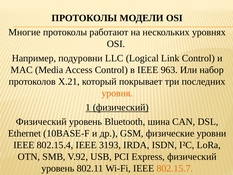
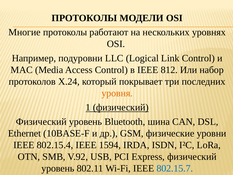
963: 963 -> 812 (169, 70)
X.21: X.21 -> X.24 (69, 81)
3193: 3193 -> 1594 (110, 145)
802.15.7 colour: orange -> blue (175, 168)
